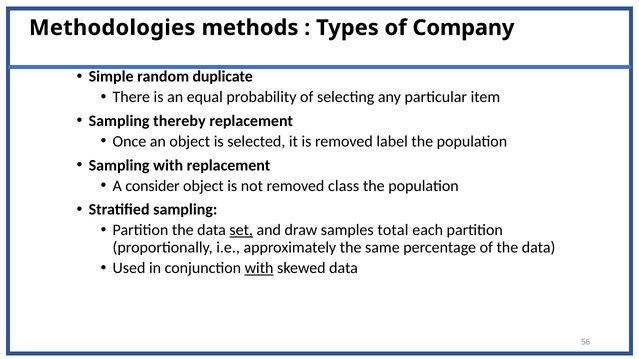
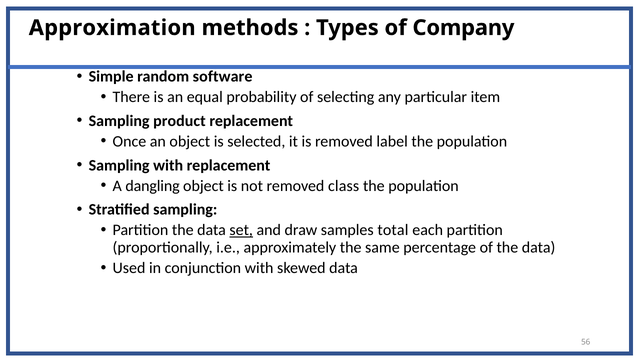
Methodologies: Methodologies -> Approximation (112, 28)
duplicate: duplicate -> software (223, 77)
thereby: thereby -> product (179, 121)
consider: consider -> dangling (153, 186)
with underline: present -> none (259, 268)
